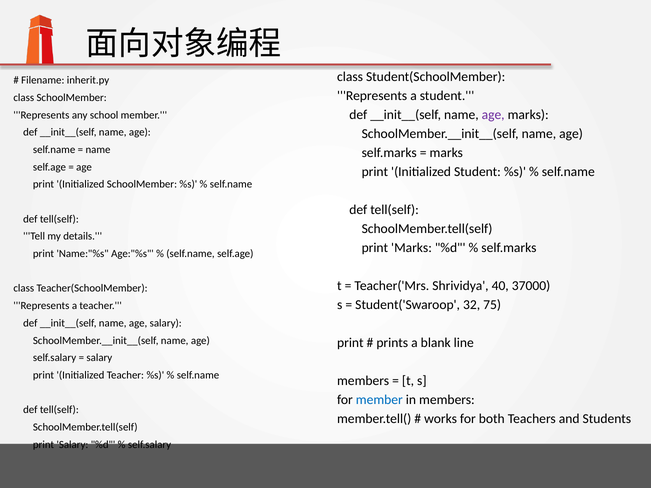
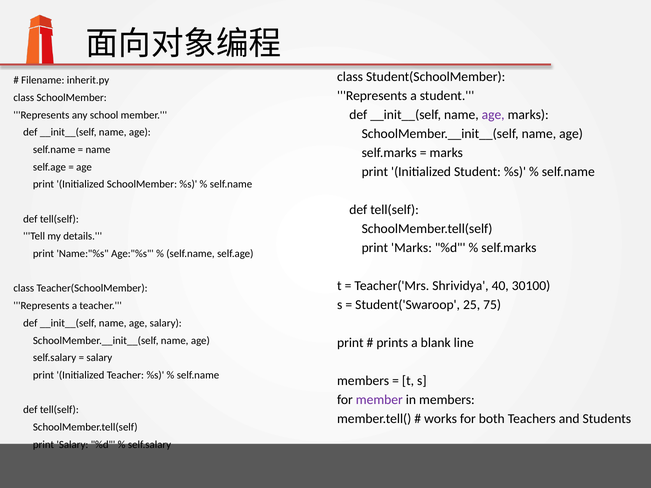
37000: 37000 -> 30100 (531, 286)
32: 32 -> 25 (472, 305)
member colour: blue -> purple (379, 400)
